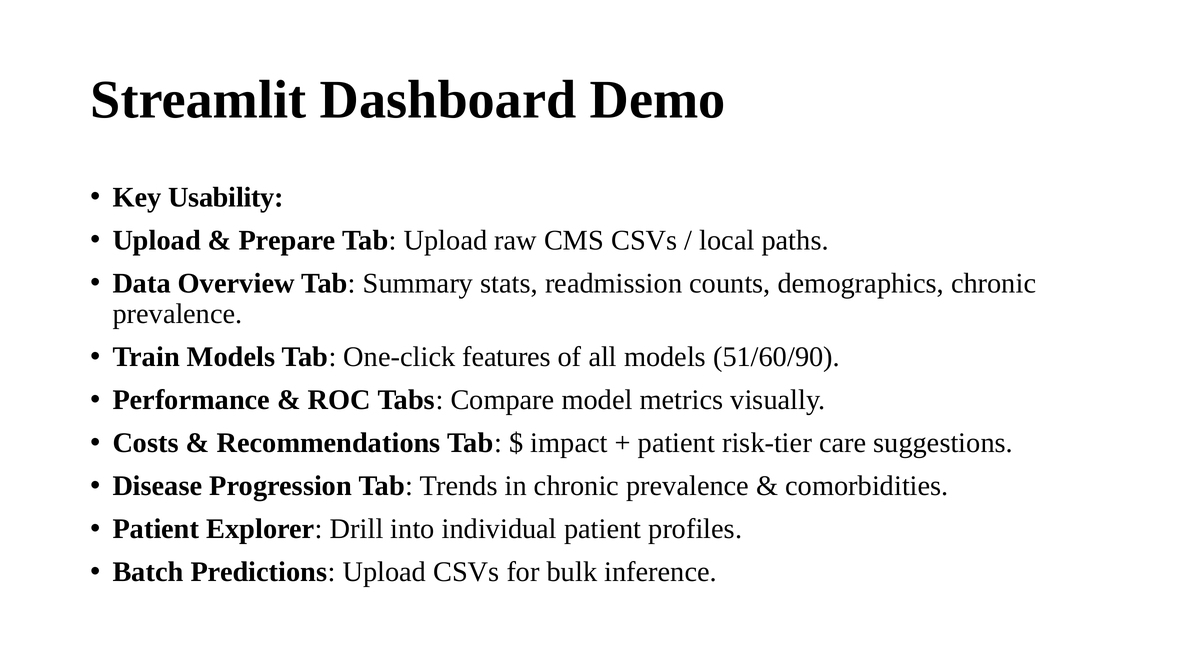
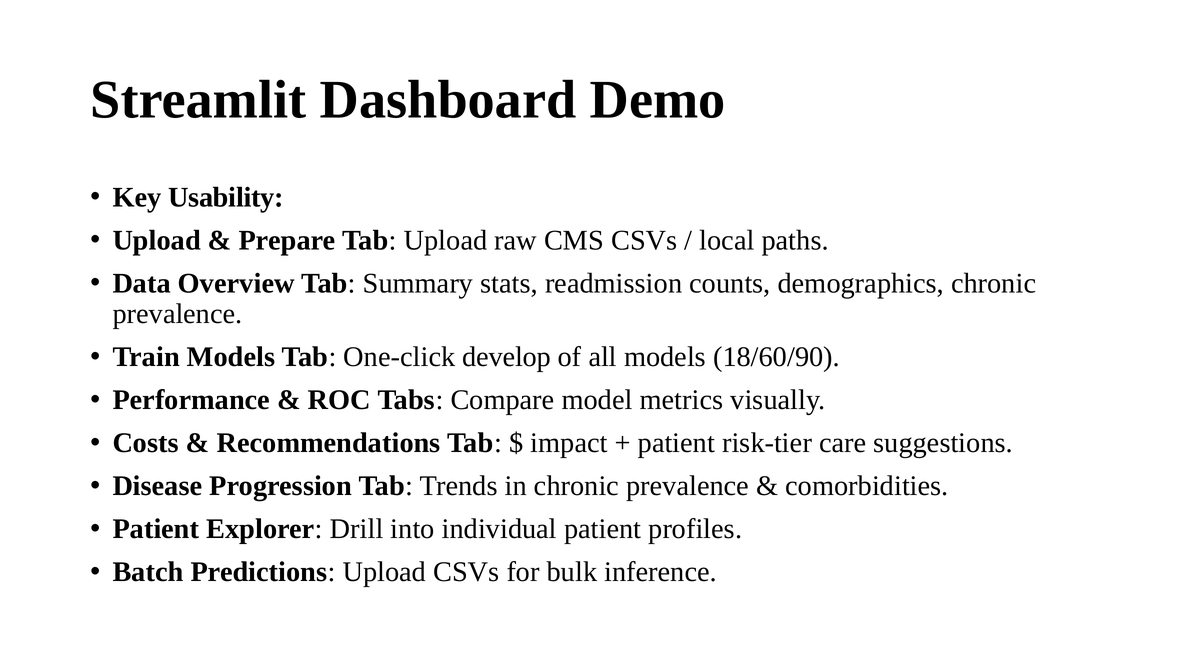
features: features -> develop (507, 357)
51/60/90: 51/60/90 -> 18/60/90 (777, 357)
